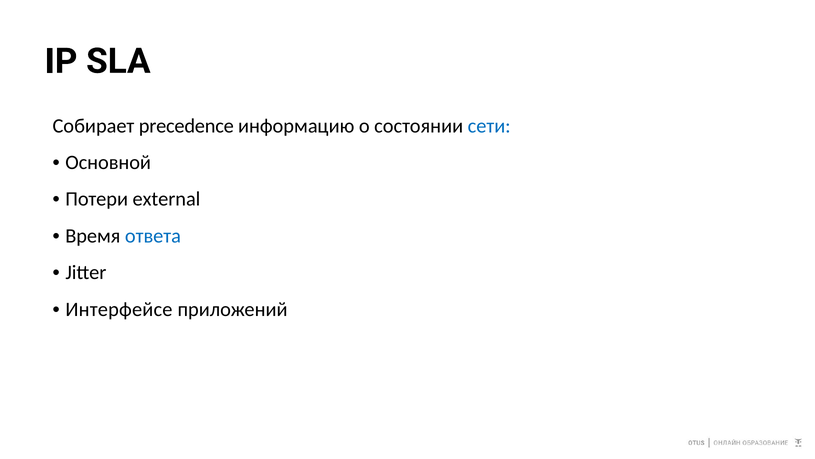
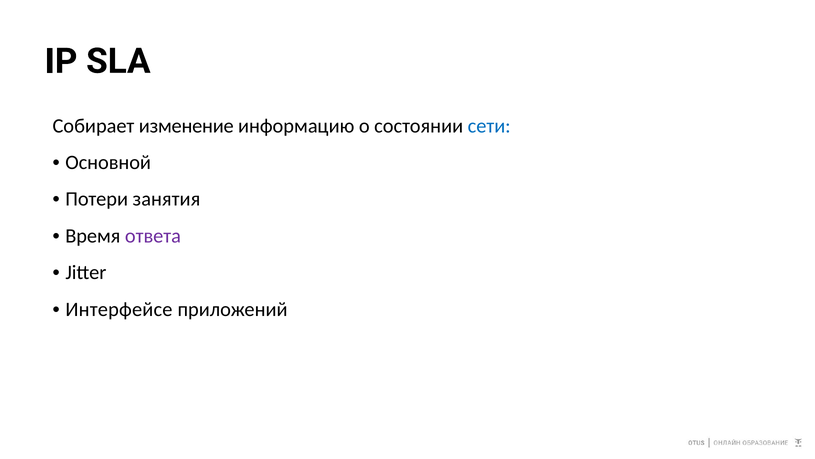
precedence: precedence -> изменение (186, 126)
external: external -> занятия (166, 199)
ответа colour: blue -> purple (153, 236)
